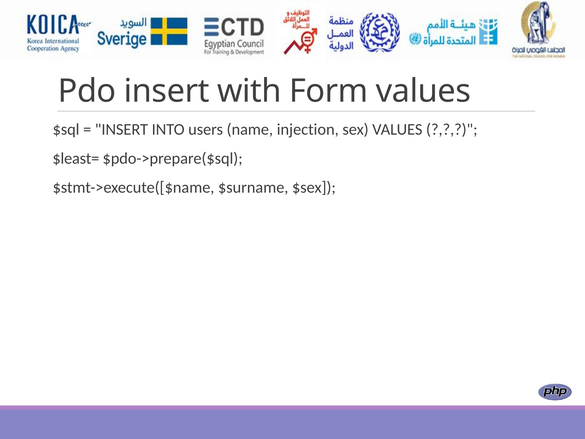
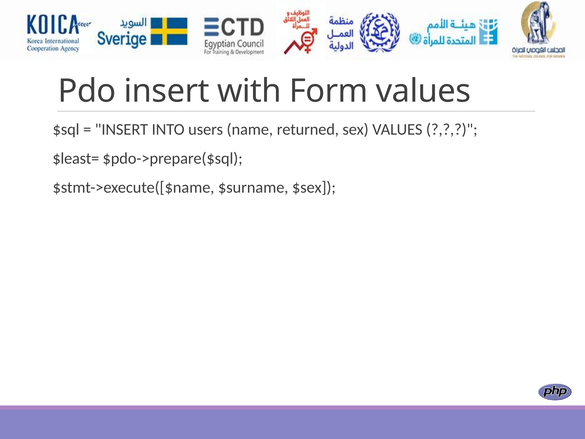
injection: injection -> returned (308, 129)
